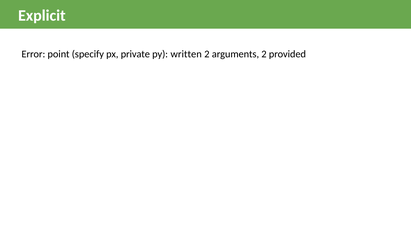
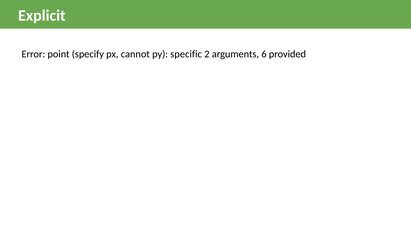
private: private -> cannot (135, 54)
written: written -> specific (186, 54)
arguments 2: 2 -> 6 (264, 54)
